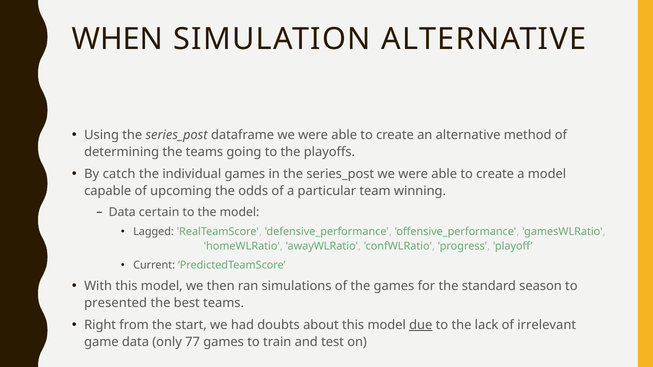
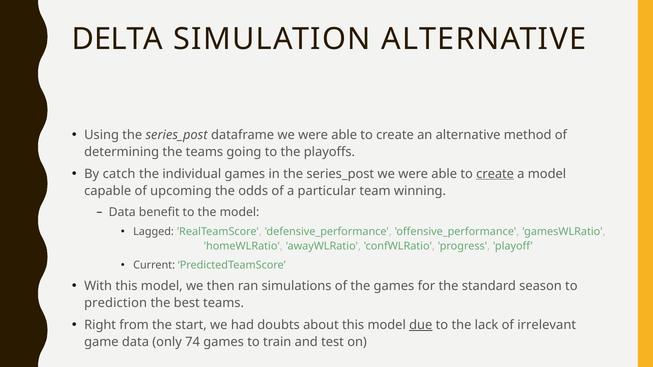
WHEN: WHEN -> DELTA (117, 39)
create underline: none -> present (495, 174)
certain: certain -> benefit (159, 212)
presented: presented -> prediction (116, 303)
77: 77 -> 74 (193, 342)
